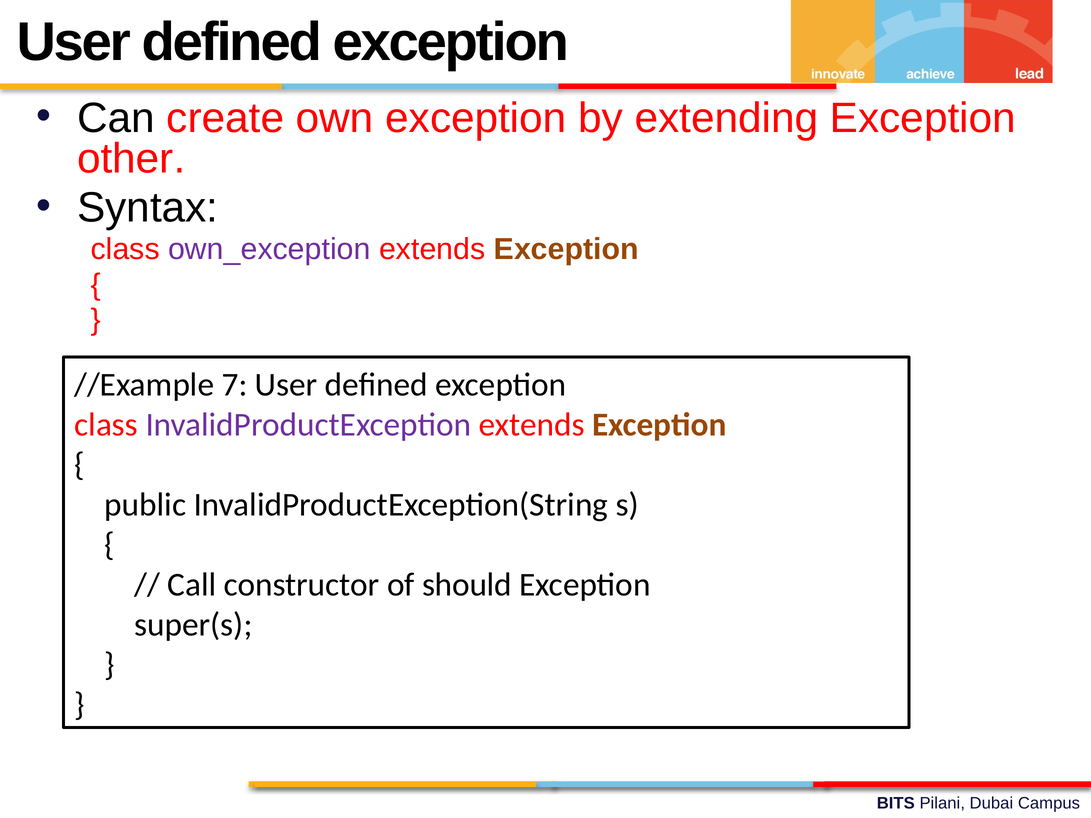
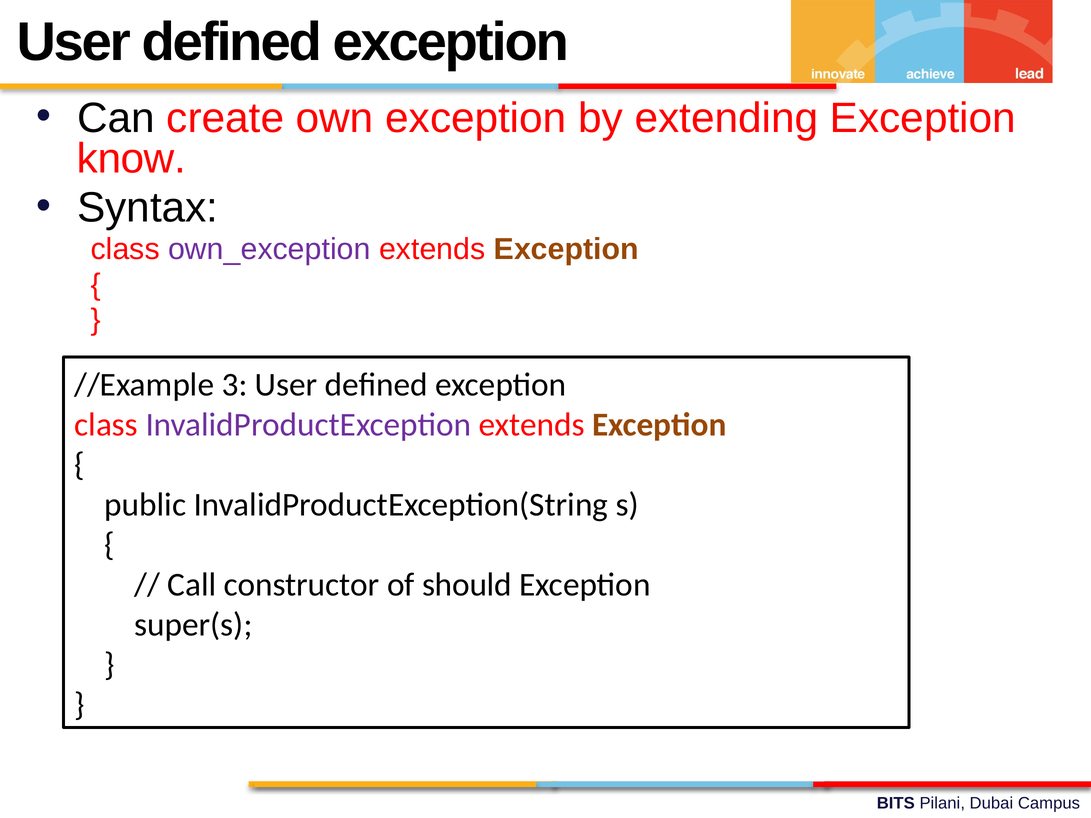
other: other -> know (131, 159)
7: 7 -> 3 (235, 385)
